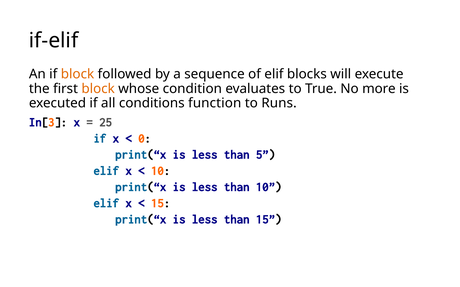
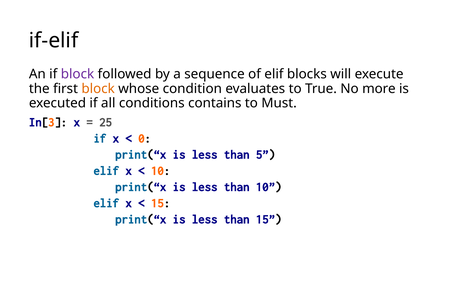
block colour: orange -> purple (77, 74)
function: function -> contains (215, 103)
Runs: Runs -> Must (279, 103)
